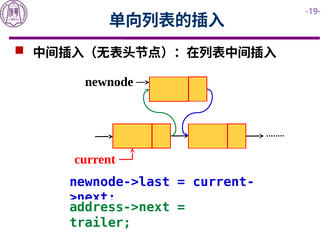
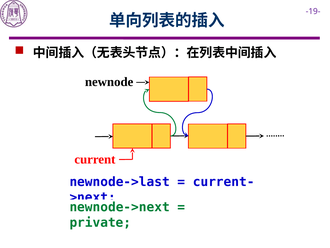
address->next: address->next -> newnode->next (120, 207)
trailer: trailer -> private (100, 222)
